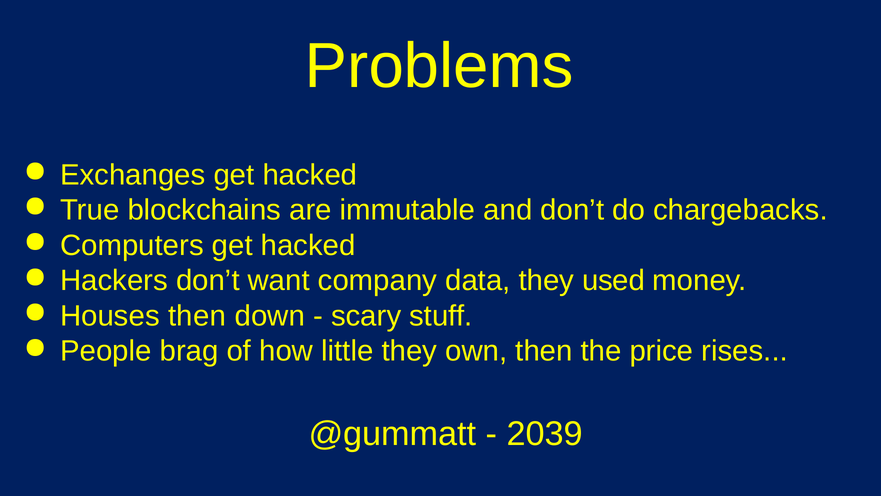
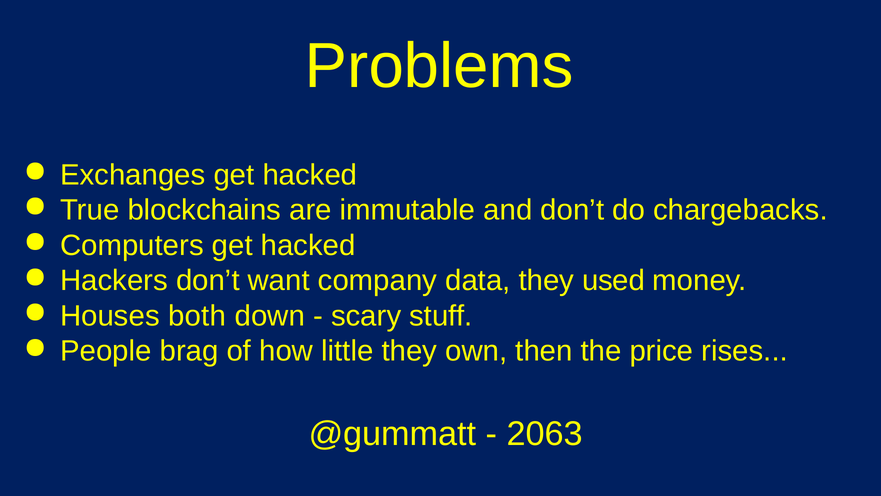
Houses then: then -> both (197, 316)
2039: 2039 -> 2063 (545, 434)
